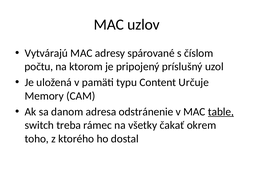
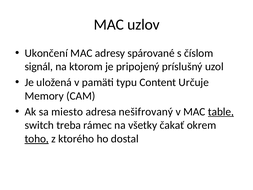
Vytvárajú: Vytvárajú -> Ukončení (46, 53)
počtu: počtu -> signál (39, 67)
danom: danom -> miesto (67, 112)
odstránenie: odstránenie -> nešifrovaný (146, 112)
toho underline: none -> present (37, 139)
